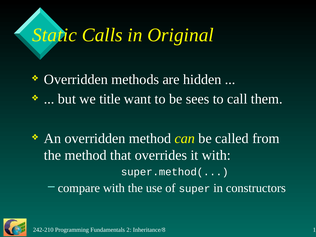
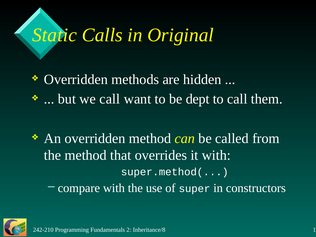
we title: title -> call (110, 99)
sees: sees -> dept (198, 99)
